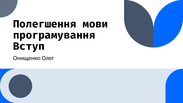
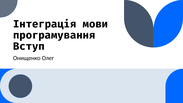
Полегшення: Полегшення -> Інтеграція (45, 24)
